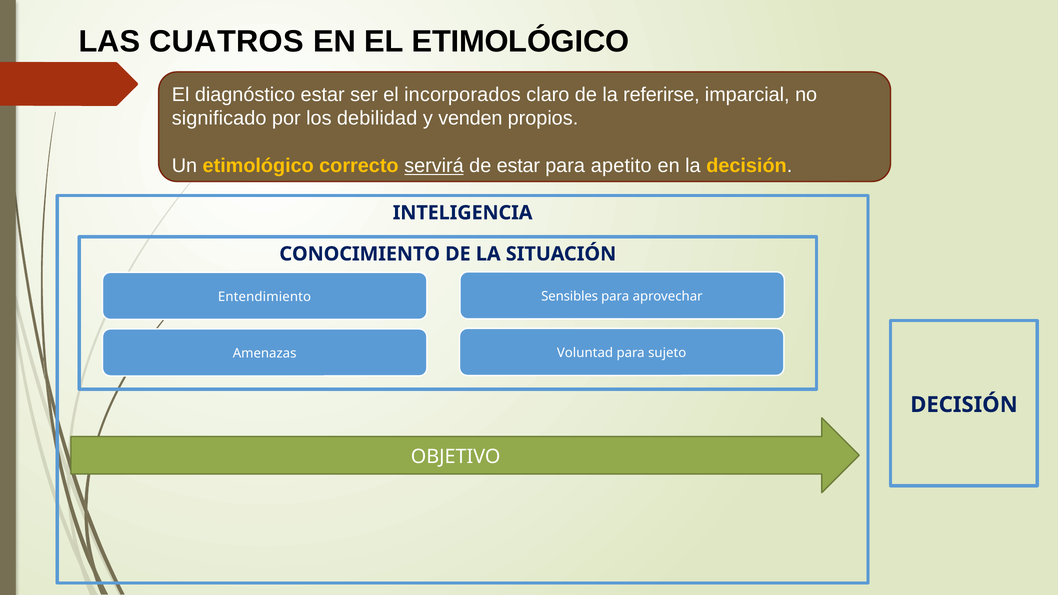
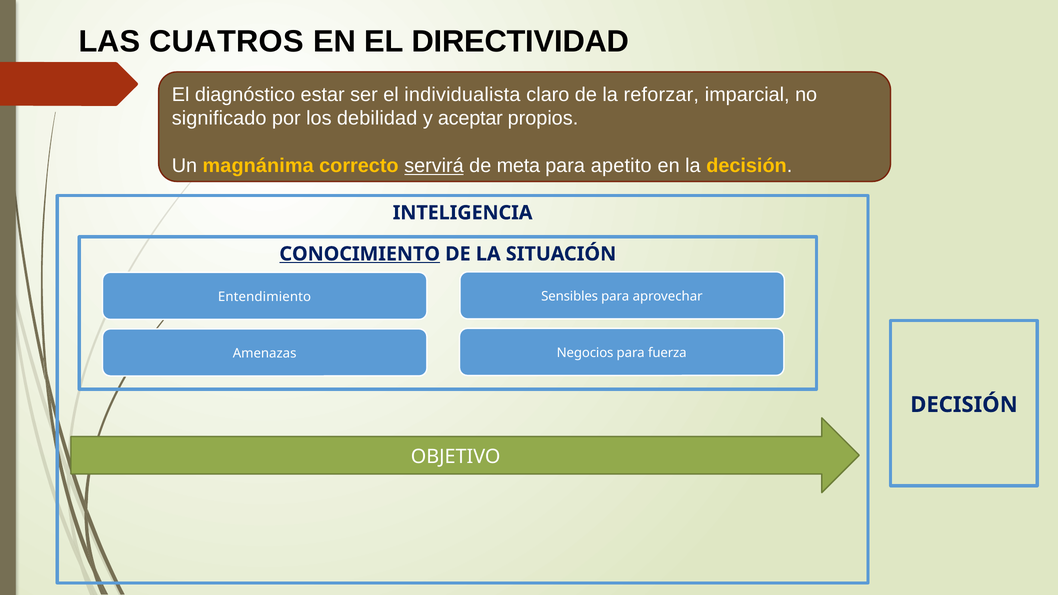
EL ETIMOLÓGICO: ETIMOLÓGICO -> DIRECTIVIDAD (520, 42)
incorporados: incorporados -> individualista (462, 94)
referirse: referirse -> reforzar (661, 94)
venden: venden -> aceptar (470, 118)
Un etimológico: etimológico -> magnánima (258, 166)
de estar: estar -> meta (518, 166)
CONOCIMIENTO underline: none -> present (360, 254)
Voluntad: Voluntad -> Negocios (585, 353)
sujeto: sujeto -> fuerza (667, 353)
